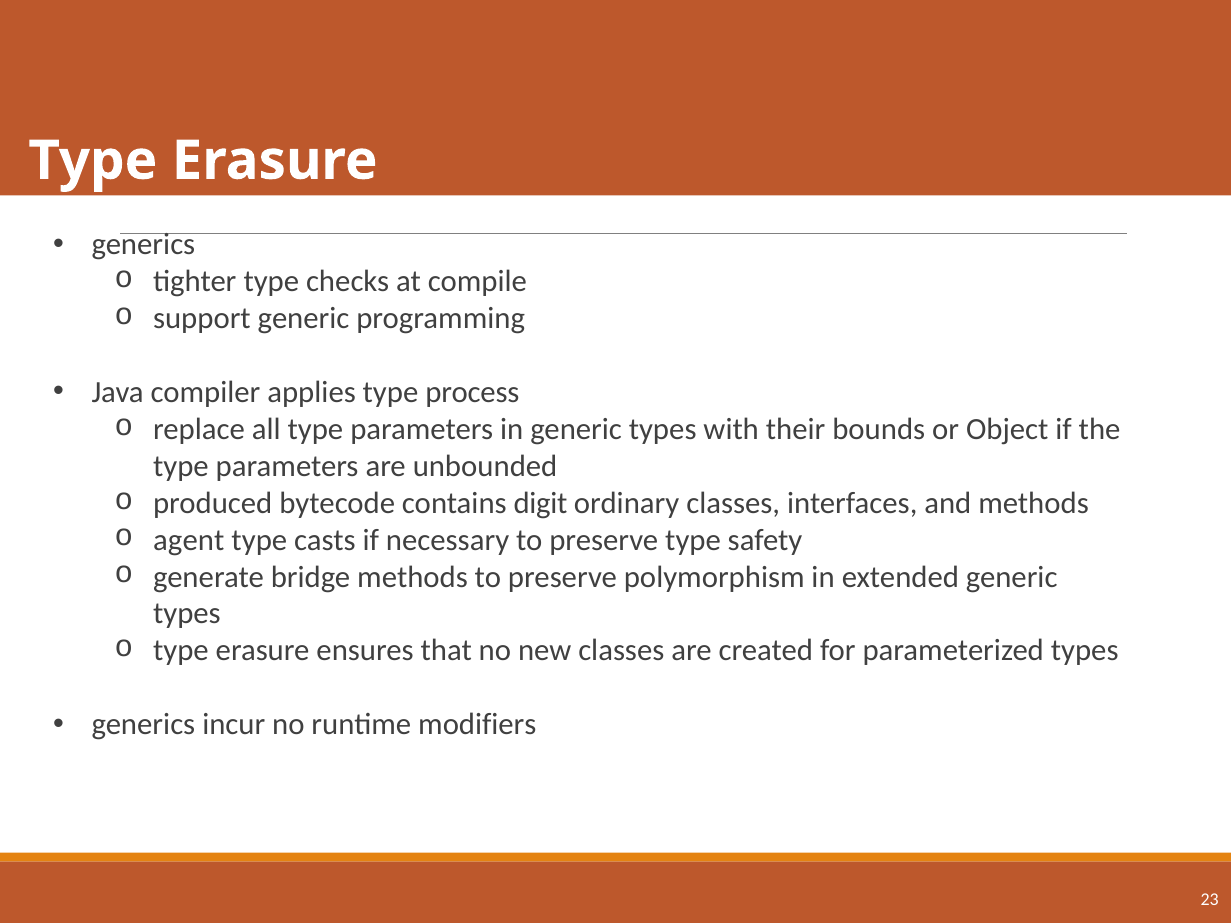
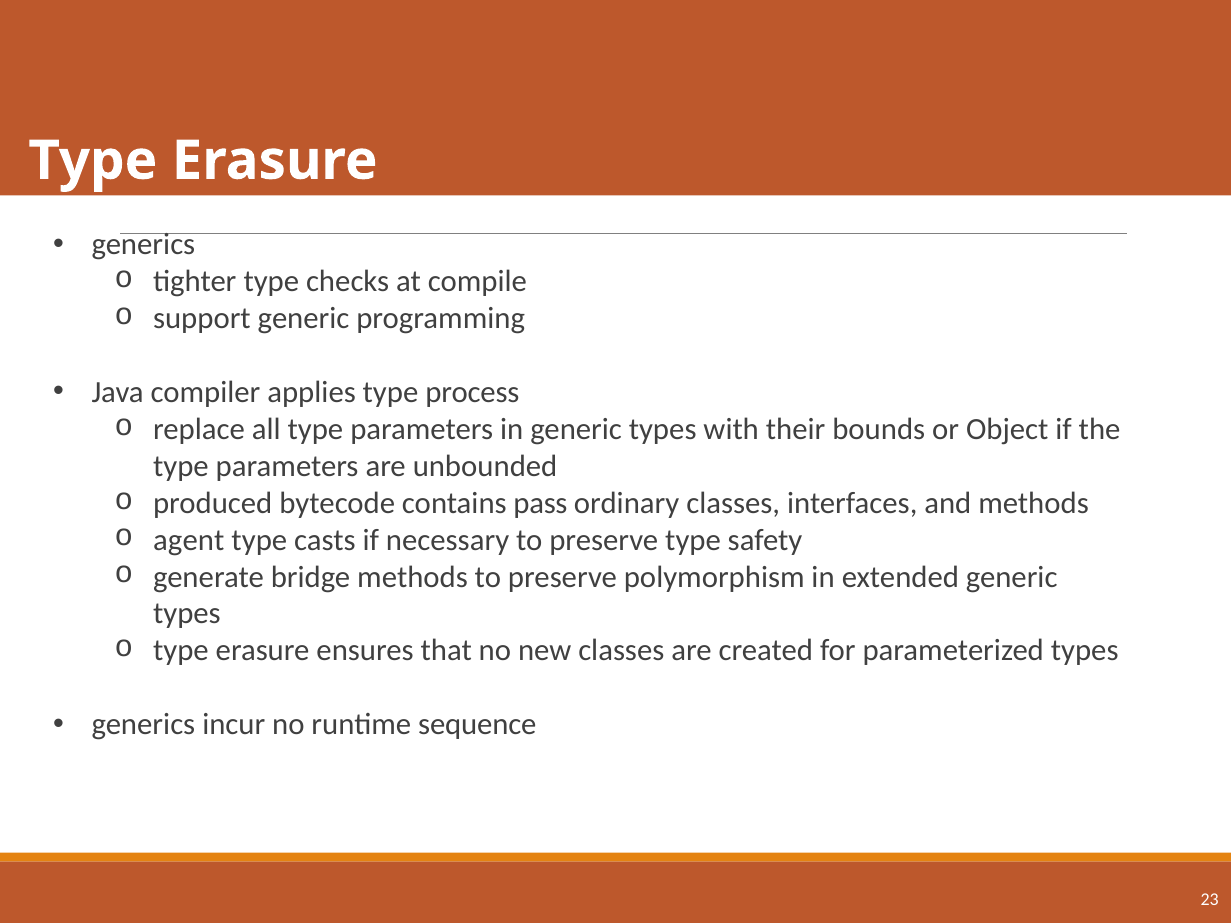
digit: digit -> pass (540, 503)
modifiers: modifiers -> sequence (477, 725)
